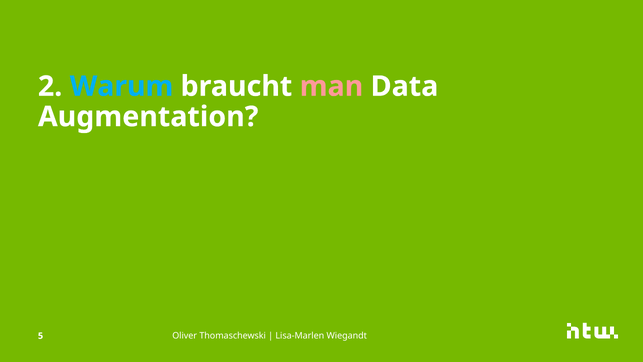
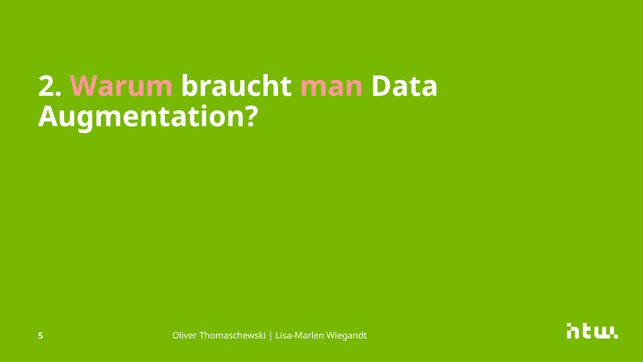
Warum colour: light blue -> pink (122, 86)
